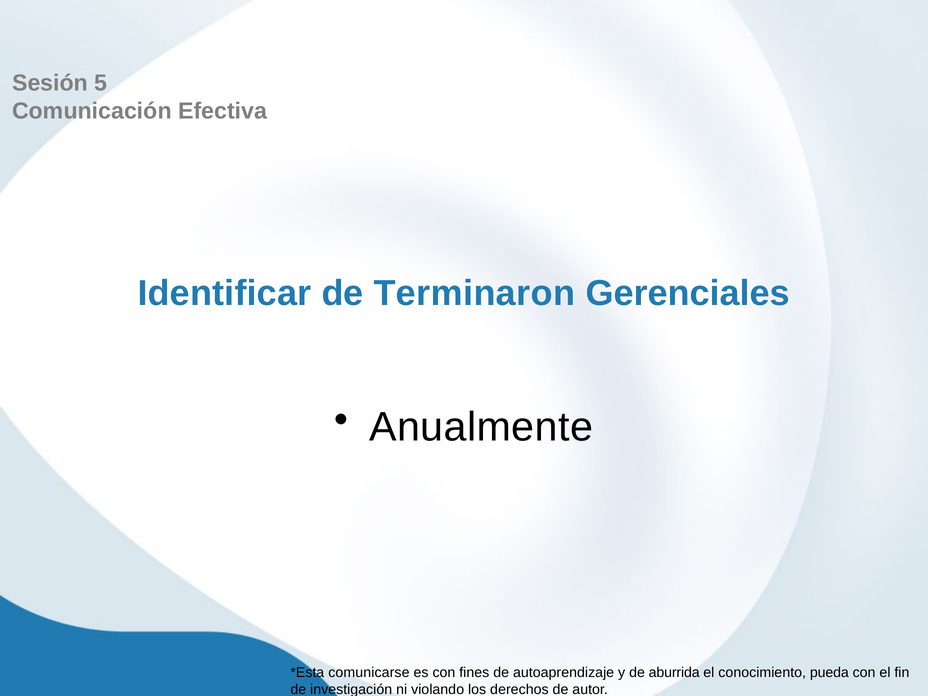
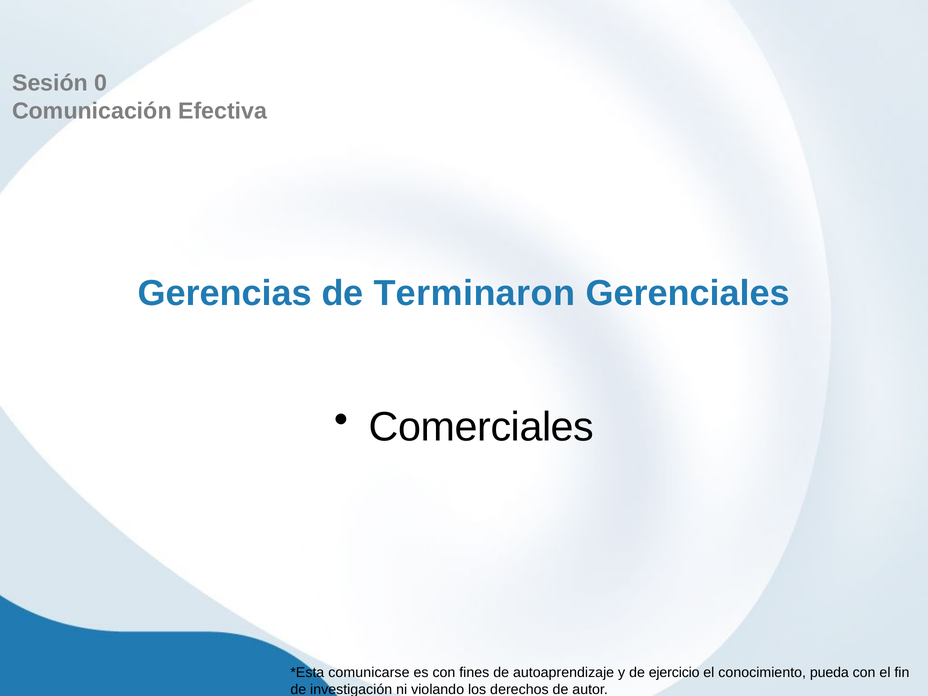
5: 5 -> 0 (101, 83)
Identificar: Identificar -> Gerencias (225, 294)
Anualmente: Anualmente -> Comerciales (481, 427)
aburrida: aburrida -> ejercicio (674, 673)
